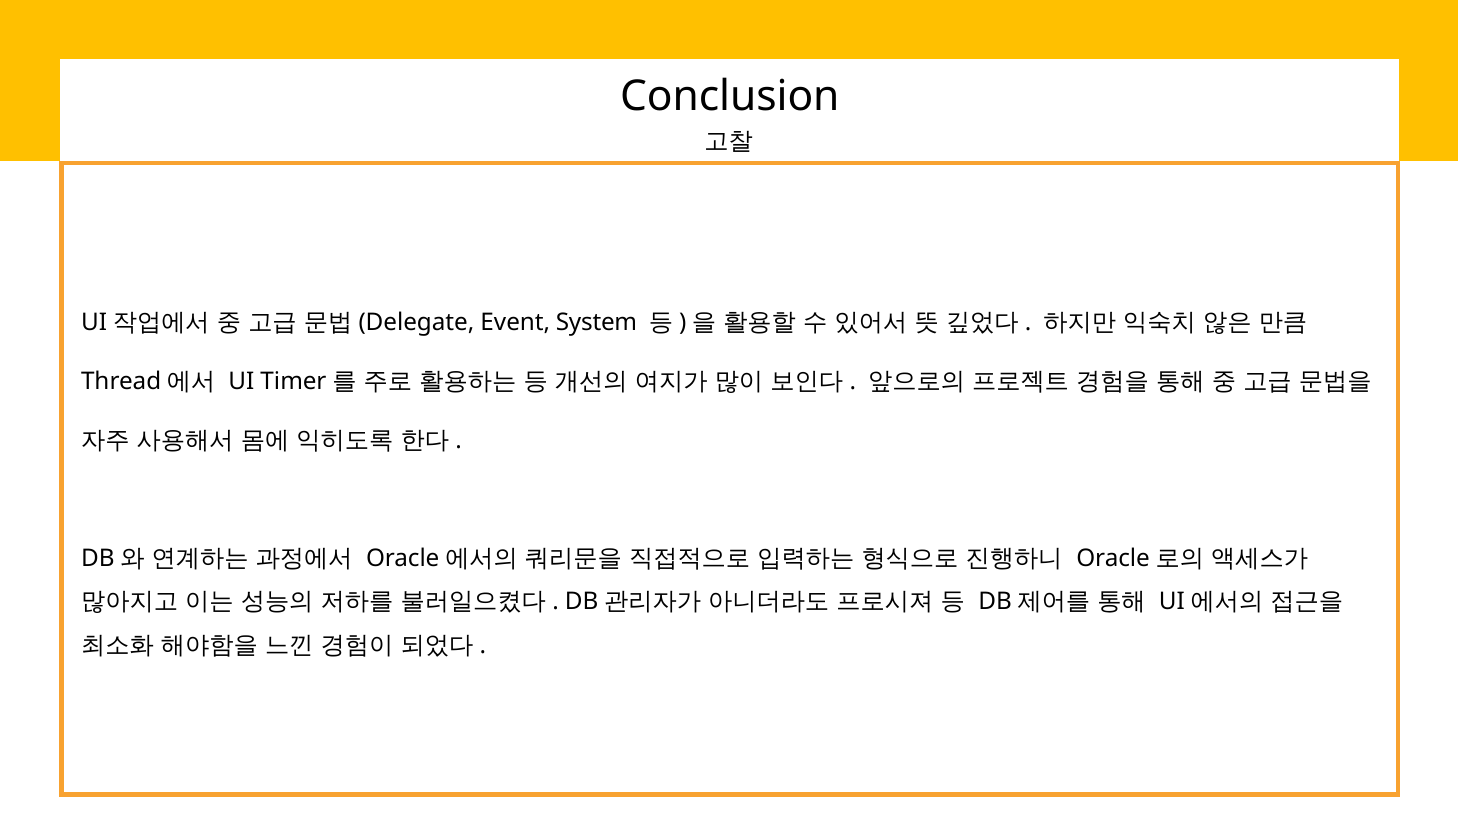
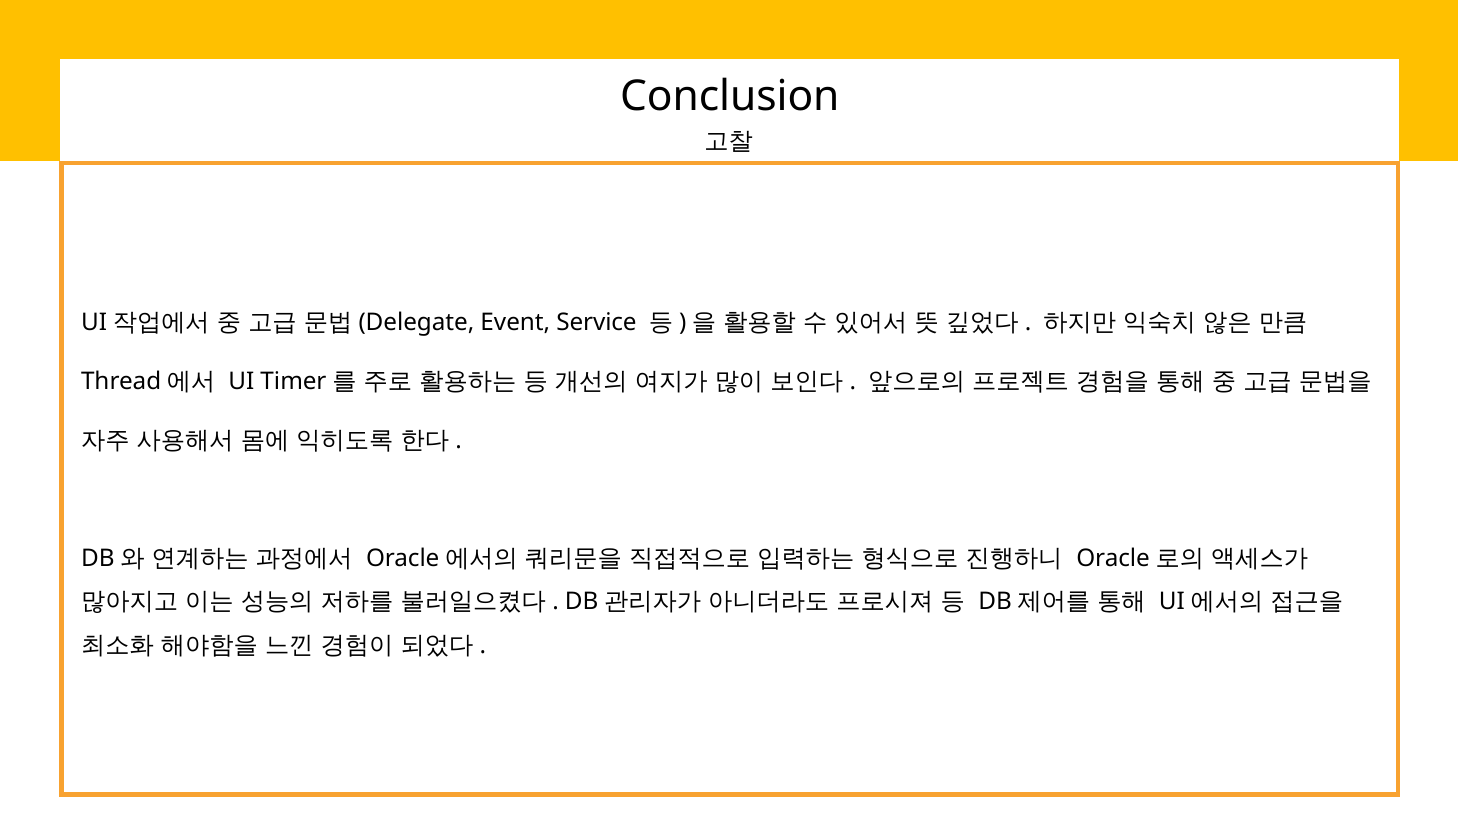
System: System -> Service (596, 323)
